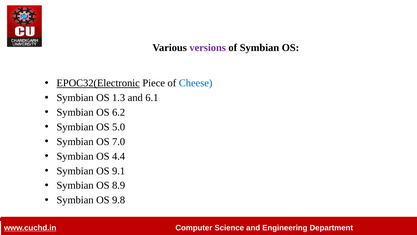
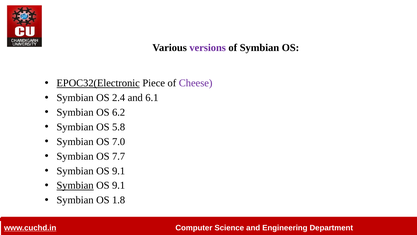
Cheese colour: blue -> purple (196, 83)
1.3: 1.3 -> 2.4 (119, 98)
5.0: 5.0 -> 5.8 (119, 127)
4.4: 4.4 -> 7.7 (119, 156)
Symbian underline: none -> present (75, 185)
8.9: 8.9 -> 9.1 (119, 185)
9.8: 9.8 -> 1.8 (119, 200)
